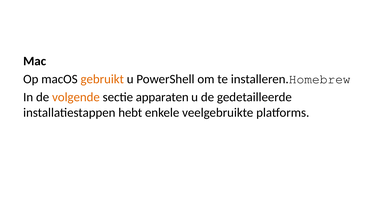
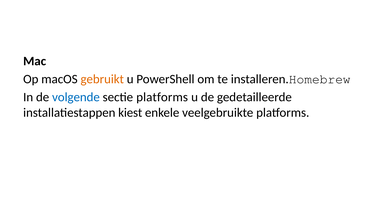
volgende colour: orange -> blue (76, 97)
sectie apparaten: apparaten -> platforms (162, 97)
hebt: hebt -> kiest (130, 113)
